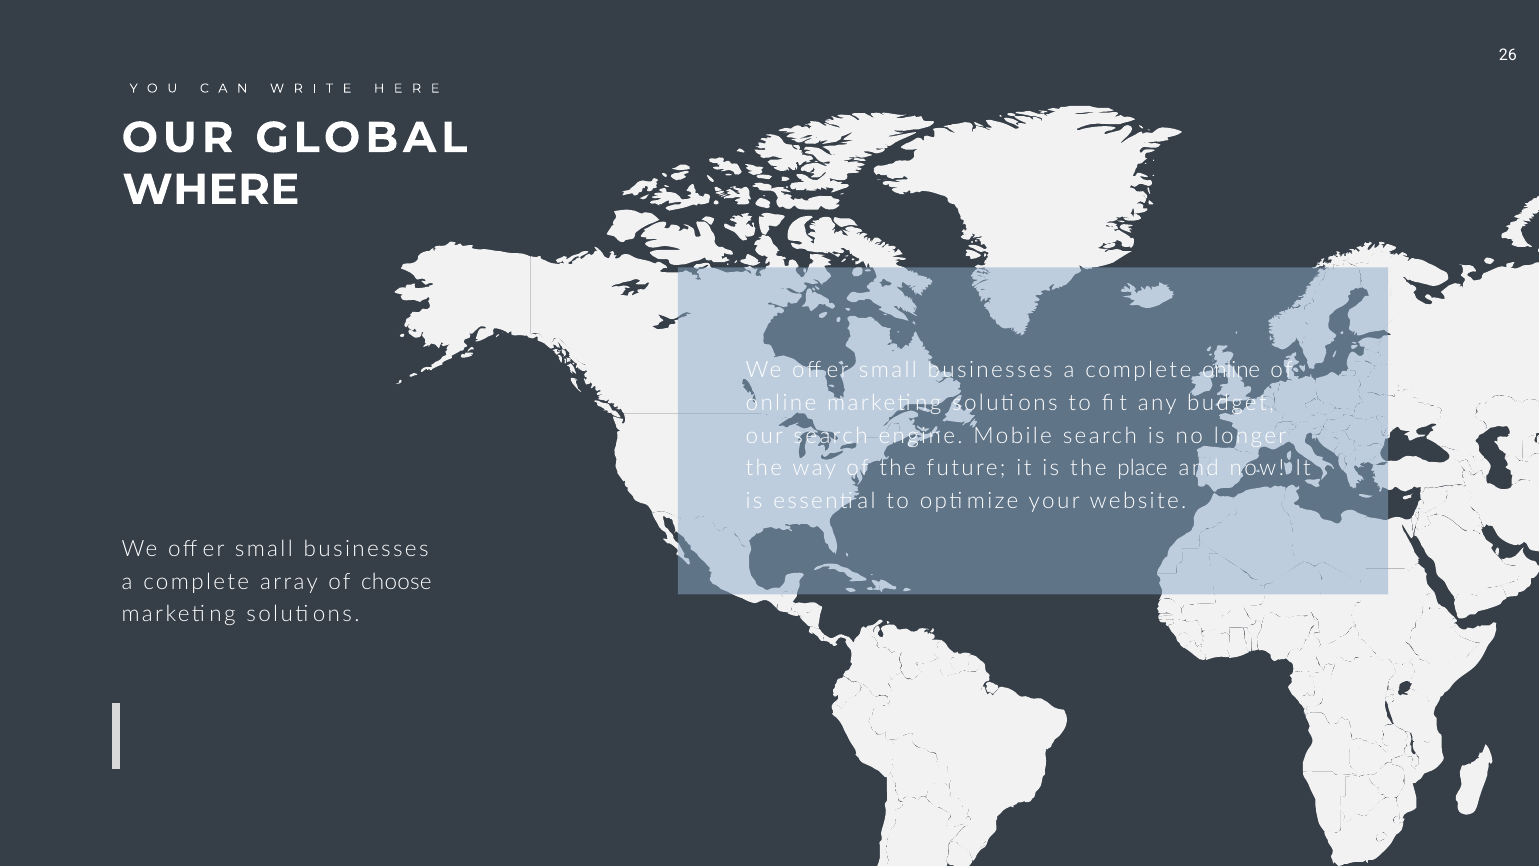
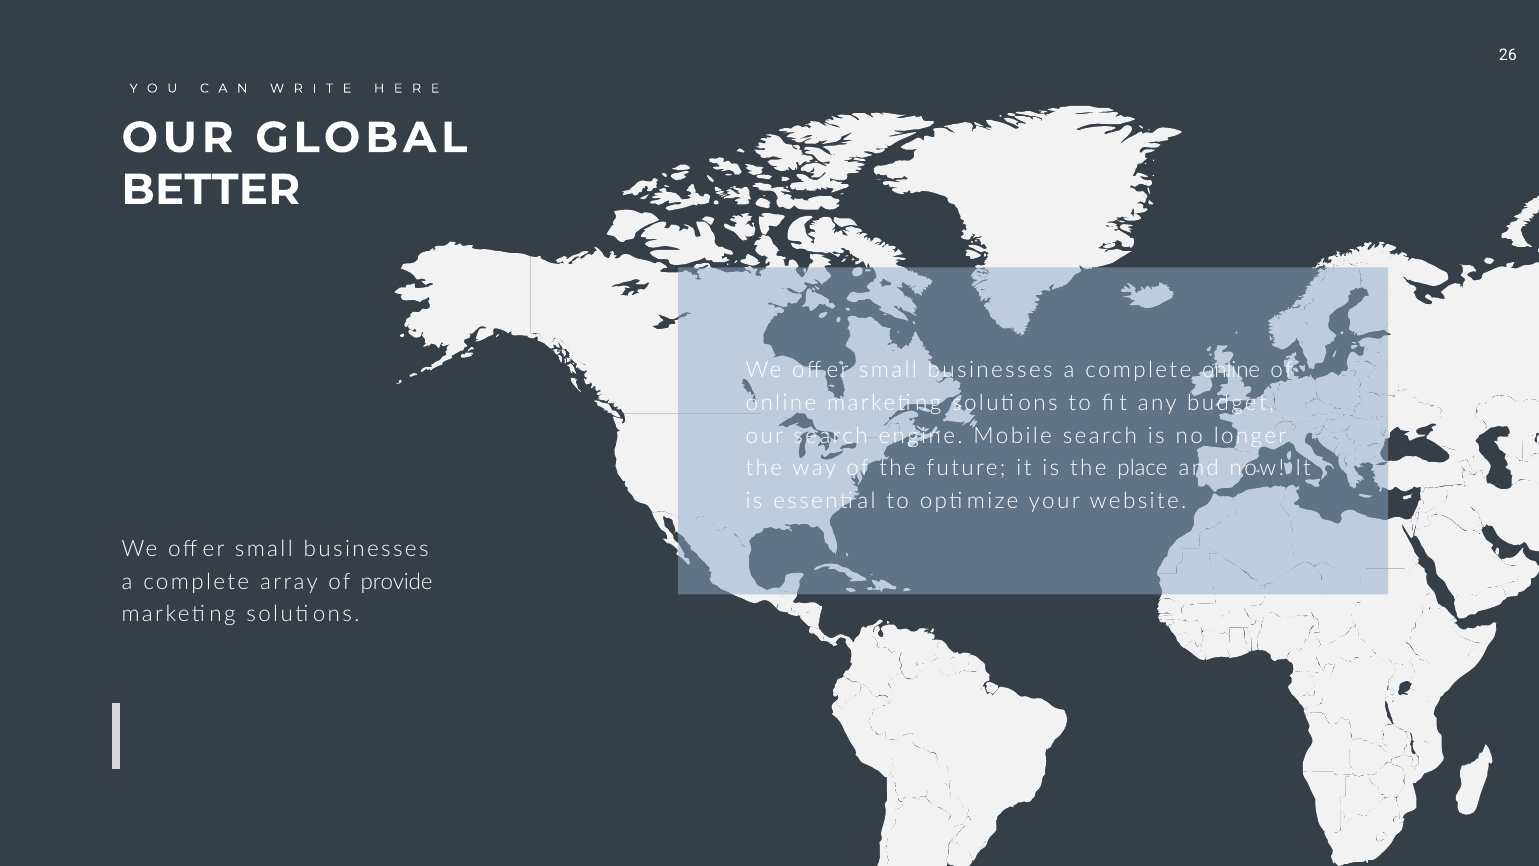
WHERE: WHERE -> BETTER (211, 190)
choose: choose -> provide (397, 582)
